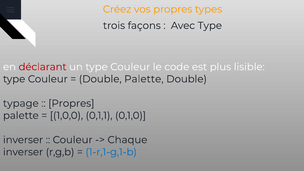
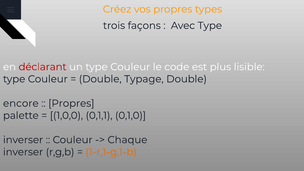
Double Palette: Palette -> Typage (144, 79)
typage: typage -> encore (21, 103)
1-r,1-g,1-b colour: blue -> orange (111, 152)
